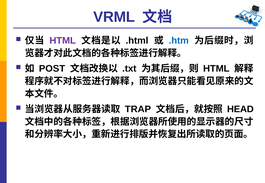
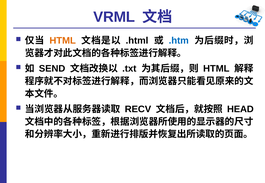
HTML colour: purple -> orange (63, 41)
POST: POST -> SEND (52, 69)
TRAP: TRAP -> RECV (138, 109)
